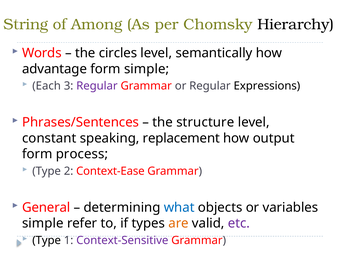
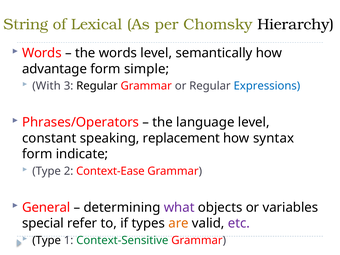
Among: Among -> Lexical (97, 24)
the circles: circles -> words (118, 53)
Each: Each -> With (47, 86)
Regular colour: purple -> black (97, 86)
Expressions colour: black -> blue (267, 86)
Phrases/Sentences: Phrases/Sentences -> Phrases/Operators (81, 122)
structure: structure -> language (205, 122)
output: output -> syntax (274, 138)
process: process -> indicate (82, 154)
what colour: blue -> purple (179, 207)
simple: simple -> special (43, 223)
Context-Sensitive colour: purple -> green (122, 240)
